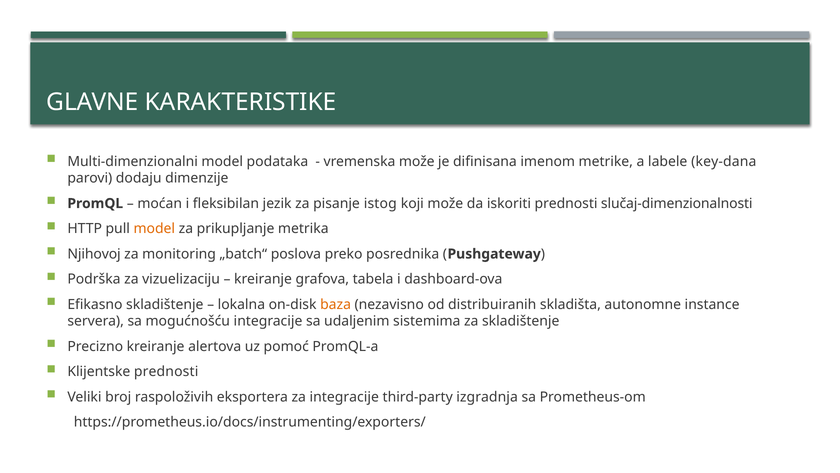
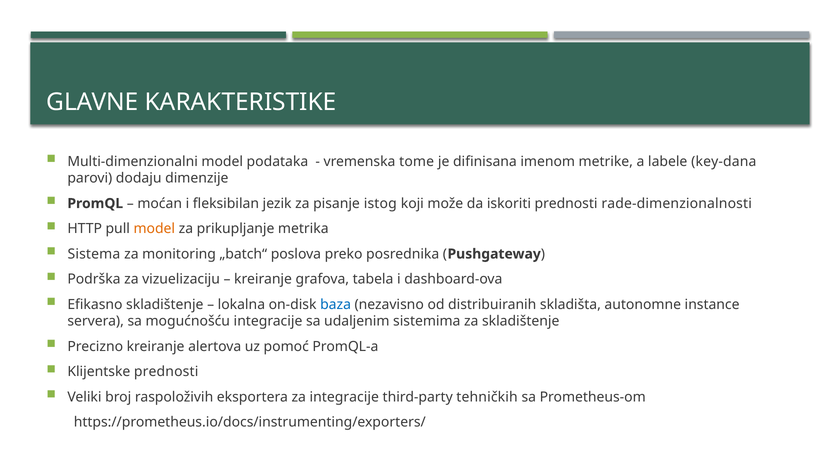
vremenska može: može -> tome (417, 161)
slučaj-dimenzionalnosti: slučaj-dimenzionalnosti -> rade-dimenzionalnosti (677, 203)
Njihovoj: Njihovoj -> Sistema (94, 254)
baza colour: orange -> blue (336, 304)
izgradnja: izgradnja -> tehničkih (487, 396)
